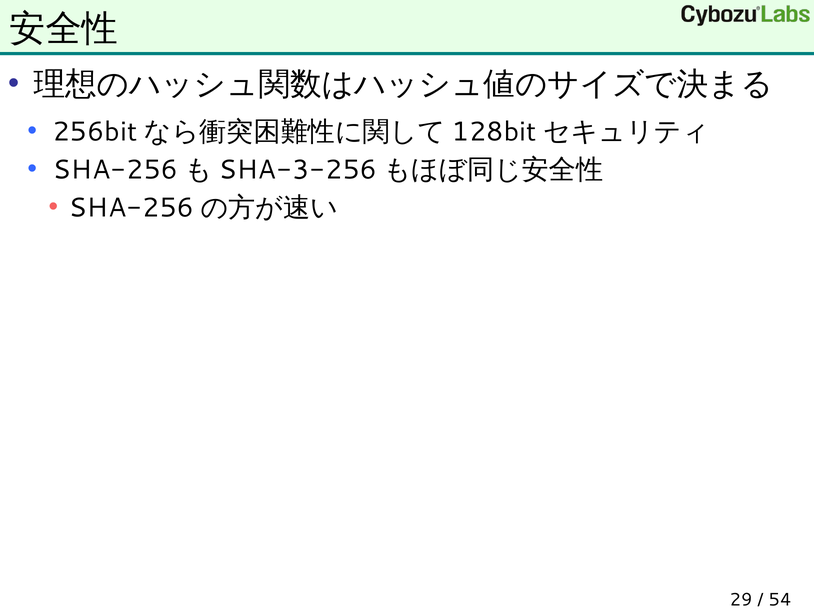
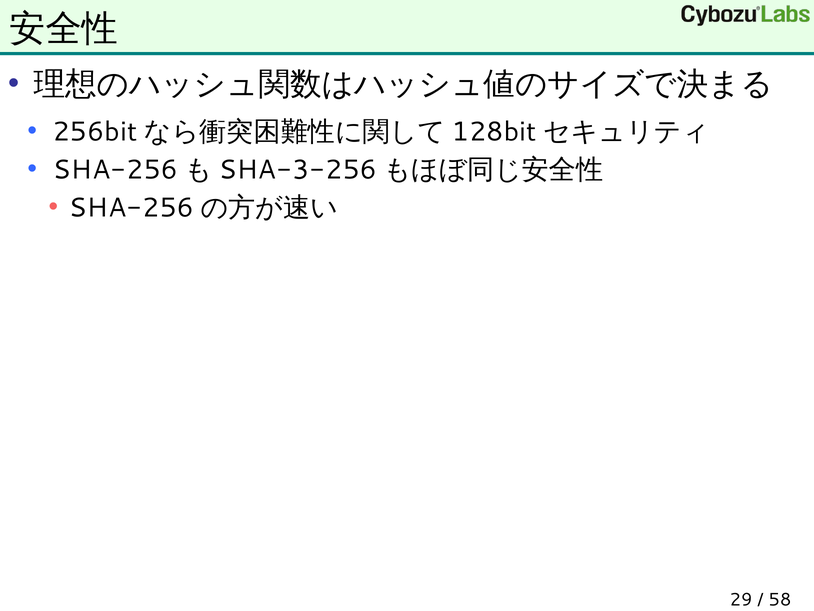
54: 54 -> 58 (780, 599)
